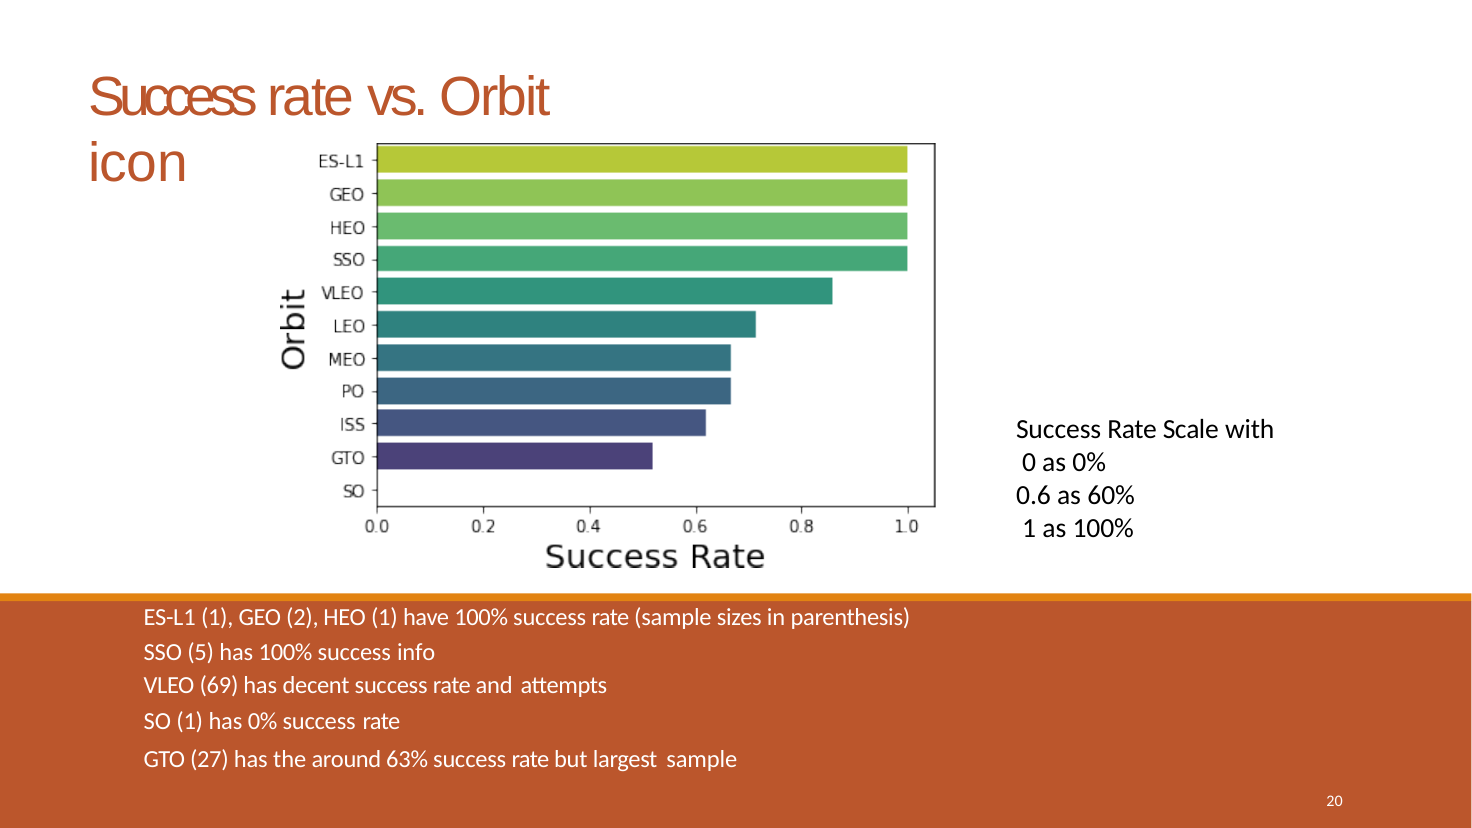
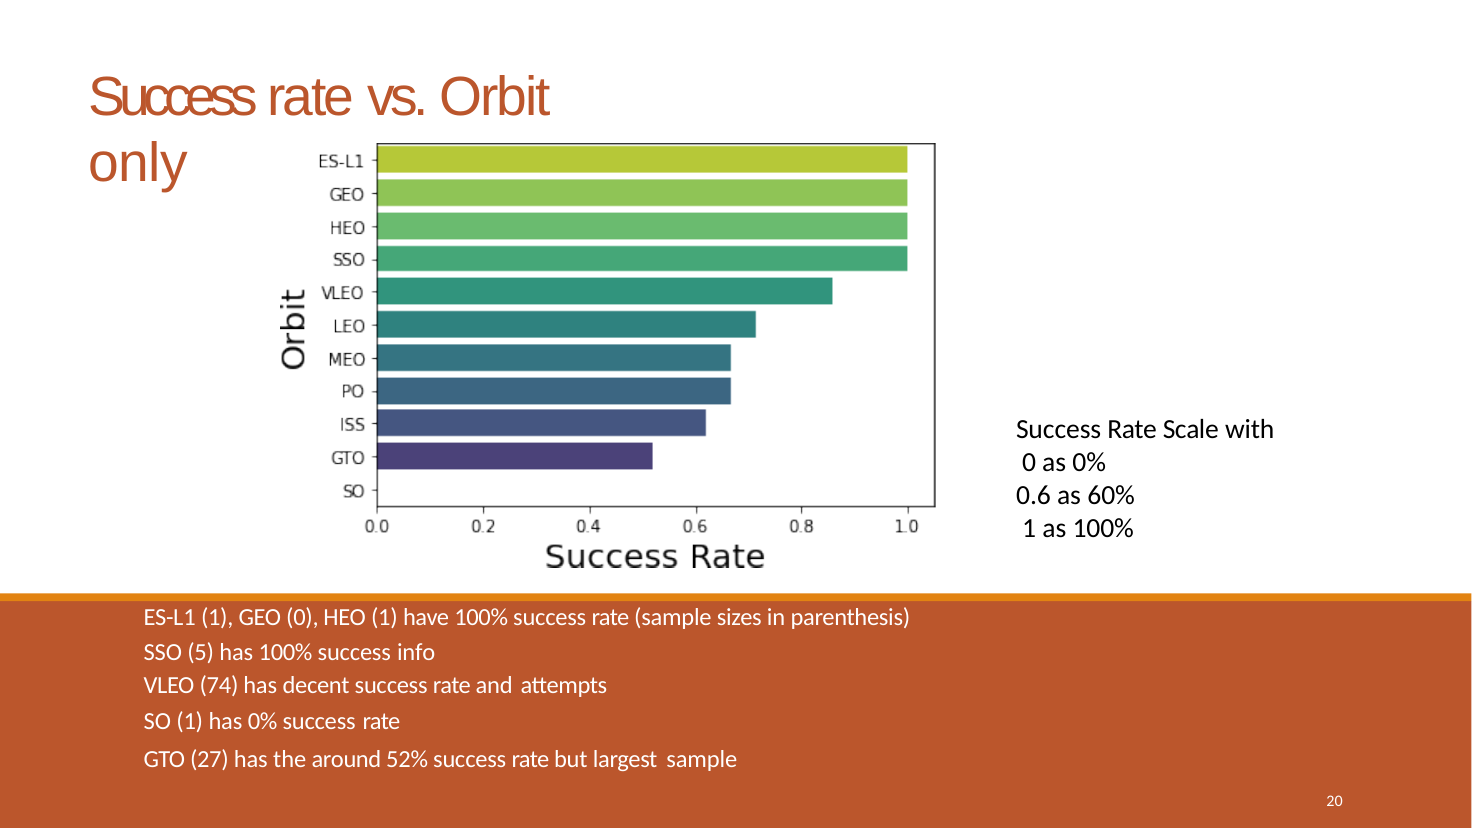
icon: icon -> only (138, 164)
GEO 2: 2 -> 0 (302, 617)
69: 69 -> 74 (219, 686)
63%: 63% -> 52% (407, 759)
